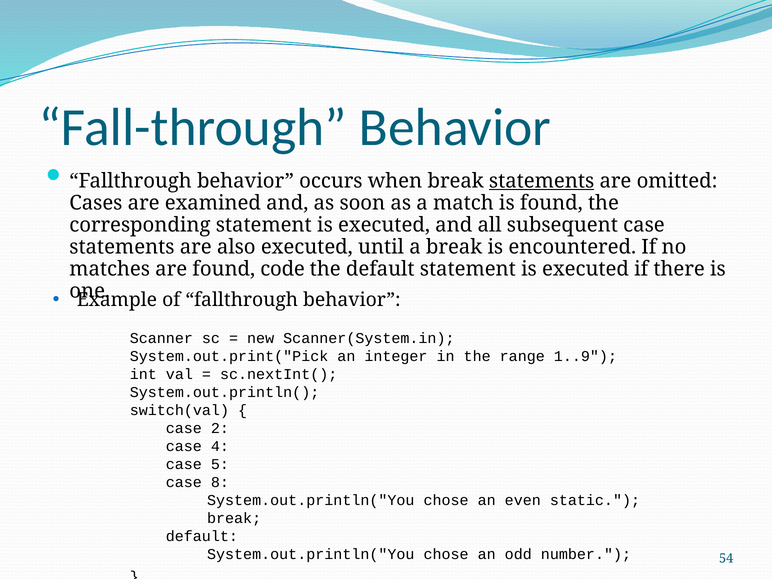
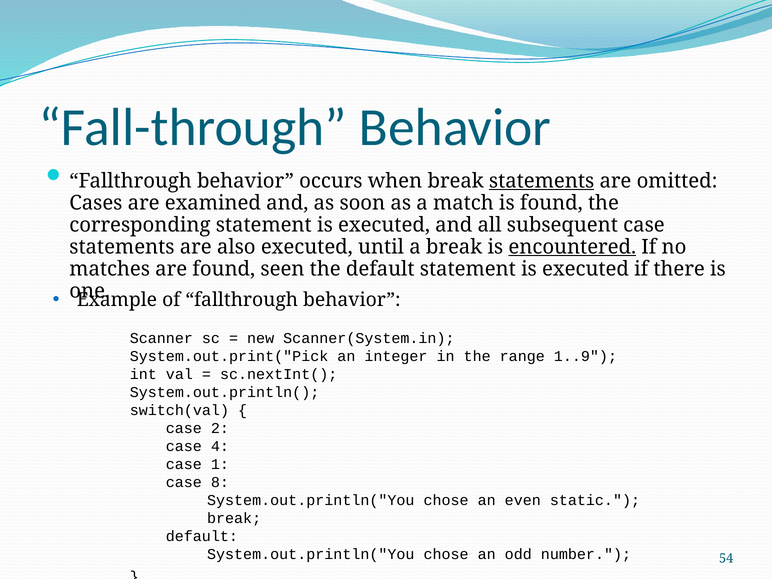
encountered underline: none -> present (572, 247)
code: code -> seen (283, 269)
5: 5 -> 1 (220, 464)
